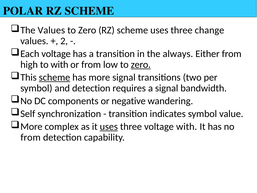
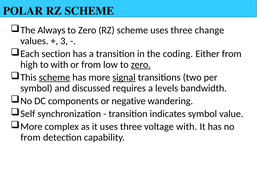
The Values: Values -> Always (51, 30)
2: 2 -> 3 (64, 41)
Each voltage: voltage -> section (56, 54)
always: always -> coding (178, 54)
signal underline: none -> present (124, 77)
and detection: detection -> discussed (91, 88)
a signal: signal -> levels (167, 88)
uses underline: present -> none (109, 126)
